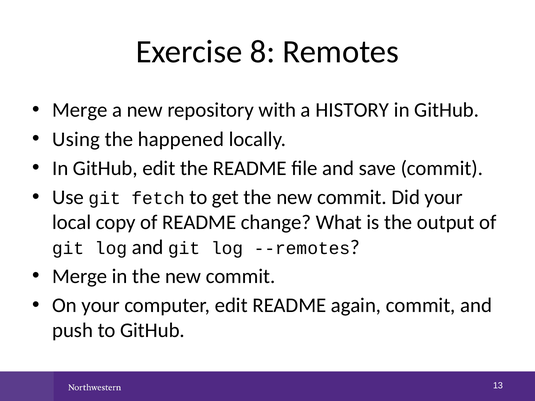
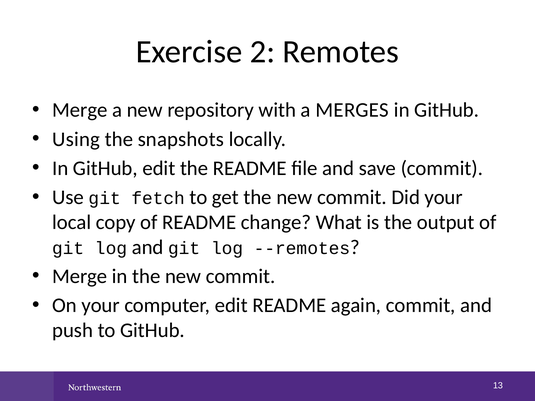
8: 8 -> 2 (263, 52)
HISTORY: HISTORY -> MERGES (352, 110)
happened: happened -> snapshots (181, 139)
